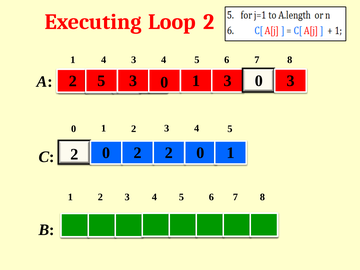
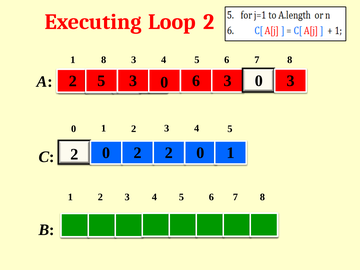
1 4: 4 -> 8 (104, 60)
3 1: 1 -> 6 (196, 81)
